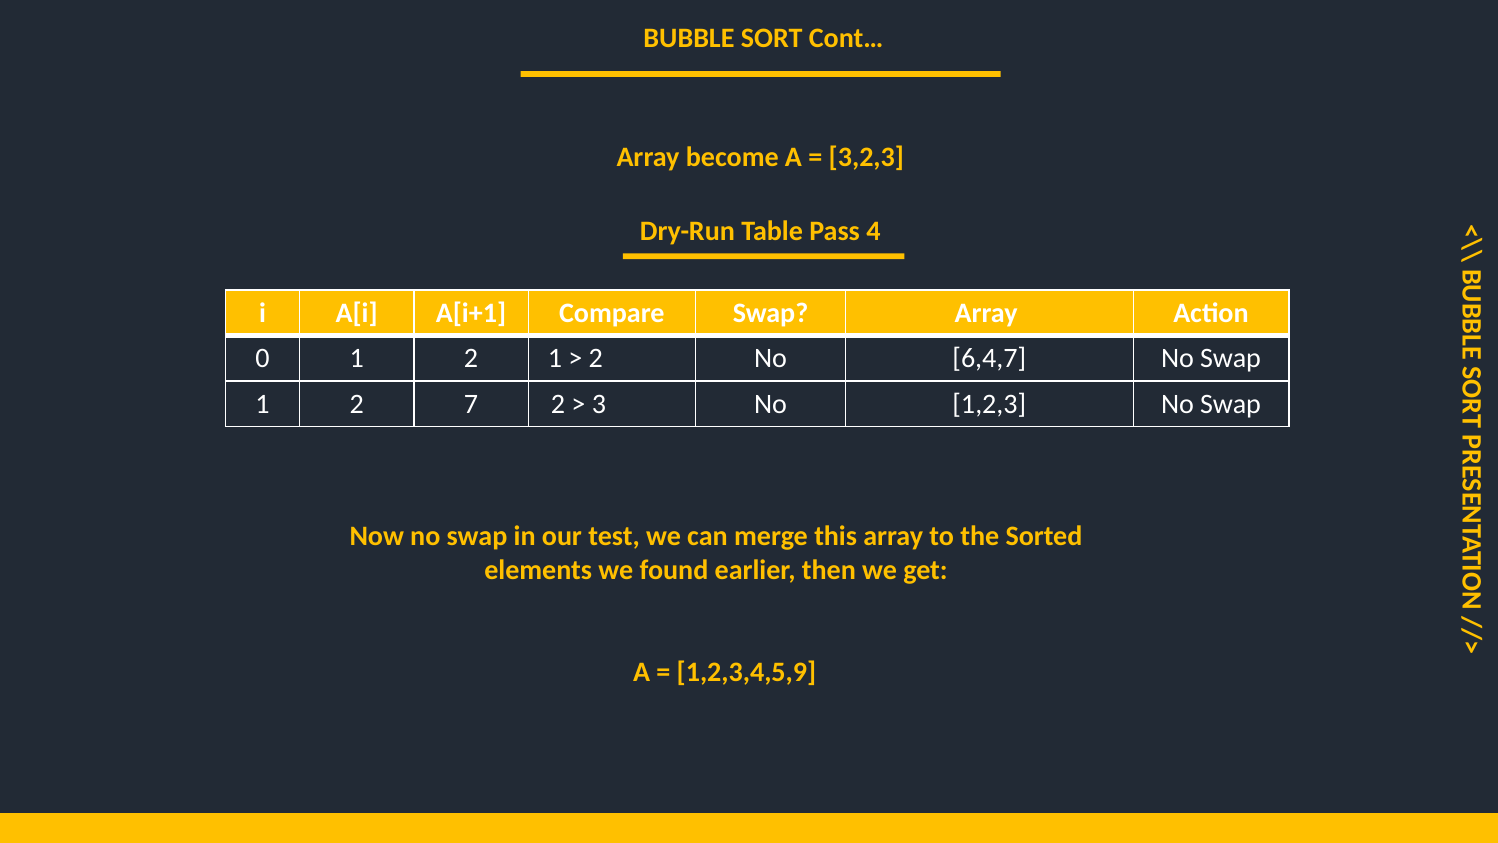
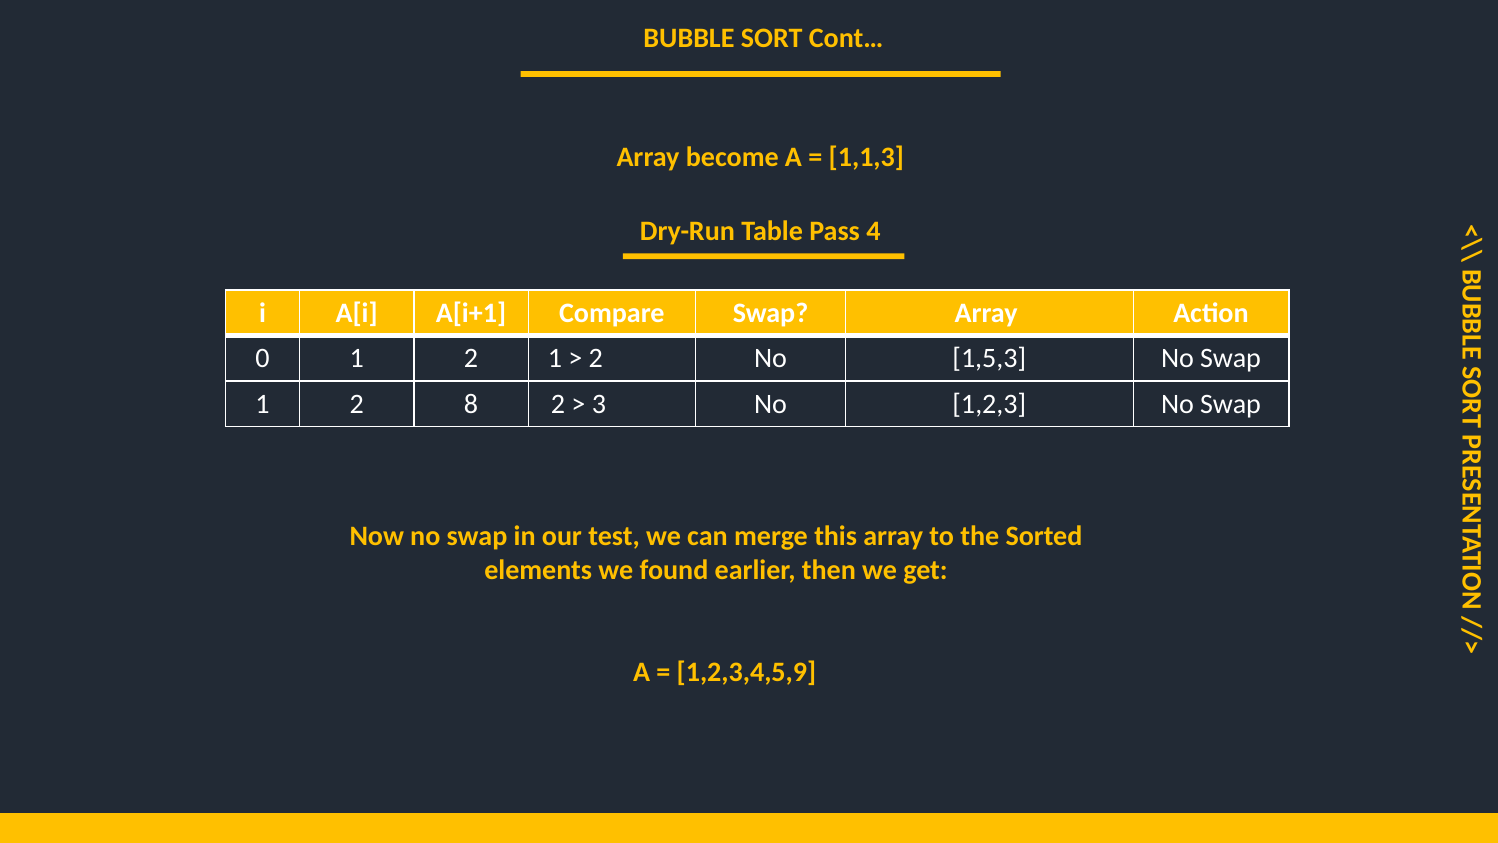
3,2,3: 3,2,3 -> 1,1,3 (866, 157)
6,4,7: 6,4,7 -> 1,5,3 (989, 358)
7: 7 -> 8 (471, 404)
